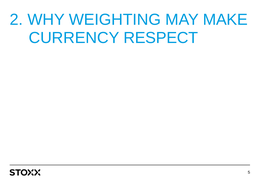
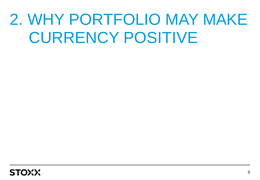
WEIGHTING: WEIGHTING -> PORTFOLIO (115, 20)
RESPECT: RESPECT -> POSITIVE (161, 38)
